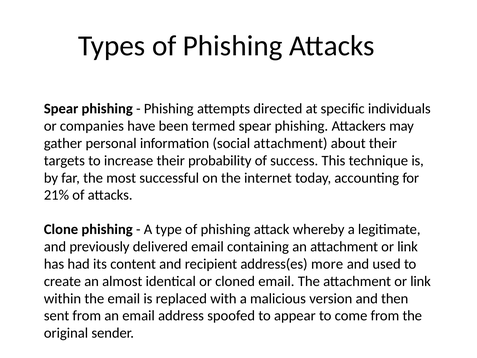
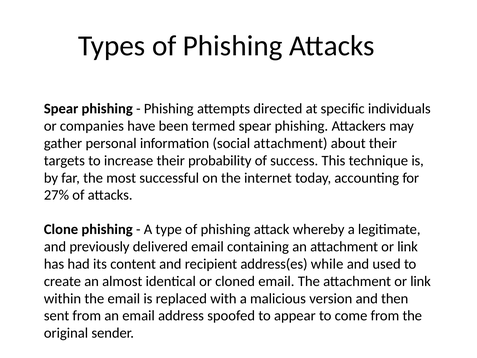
21%: 21% -> 27% (56, 195)
more: more -> while (327, 264)
